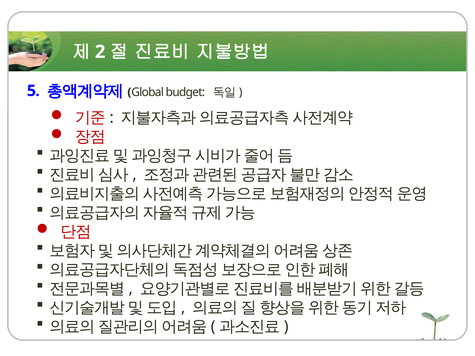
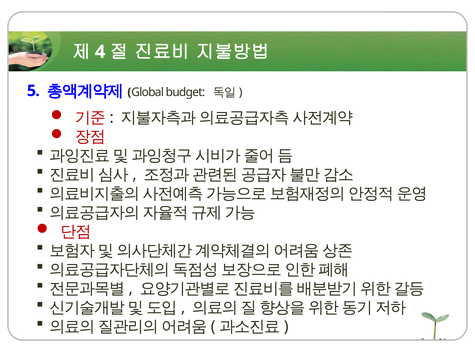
2: 2 -> 4 (100, 52)
